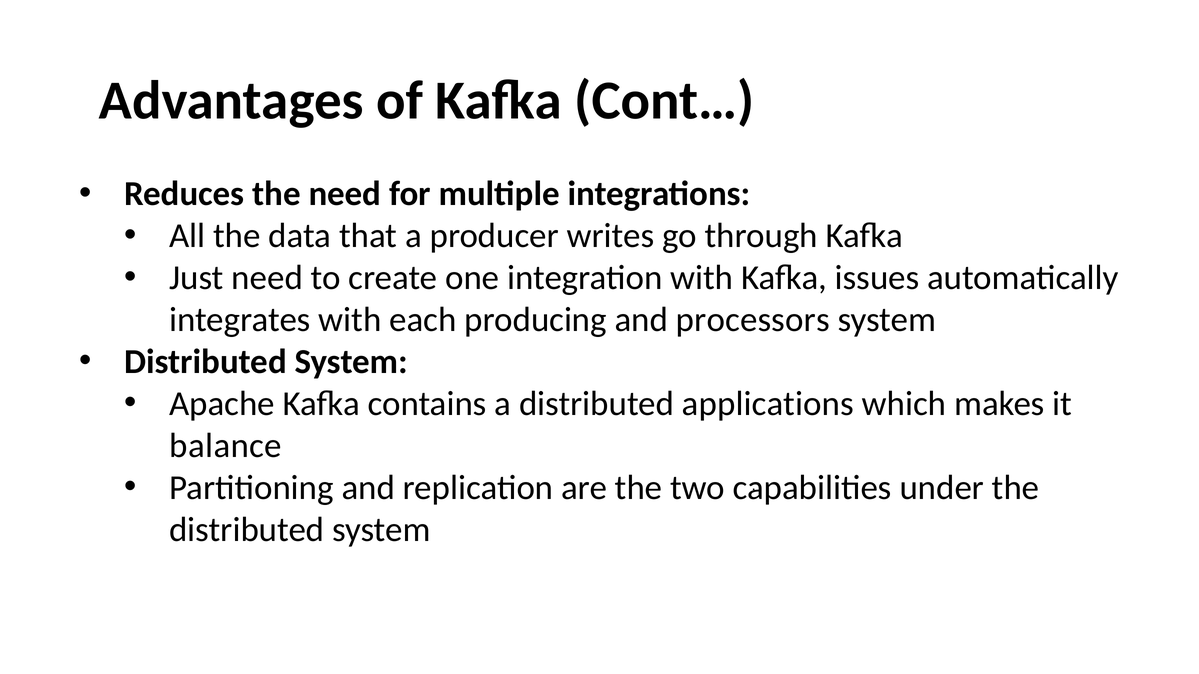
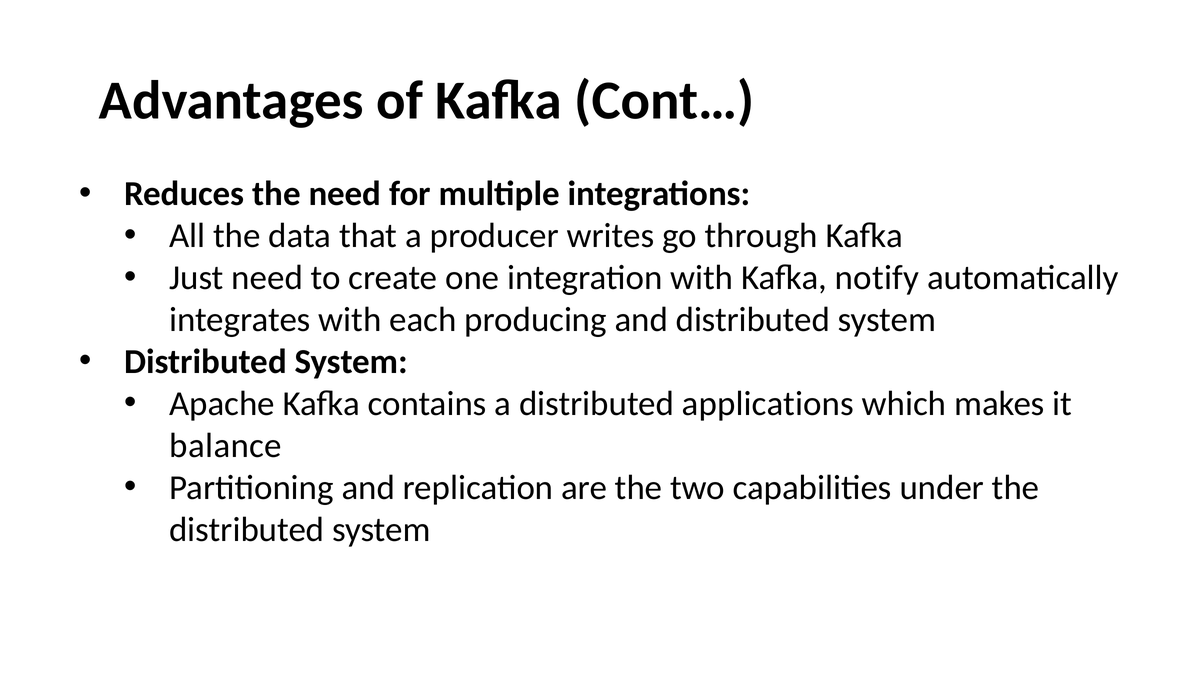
issues: issues -> notify (877, 278)
and processors: processors -> distributed (753, 320)
